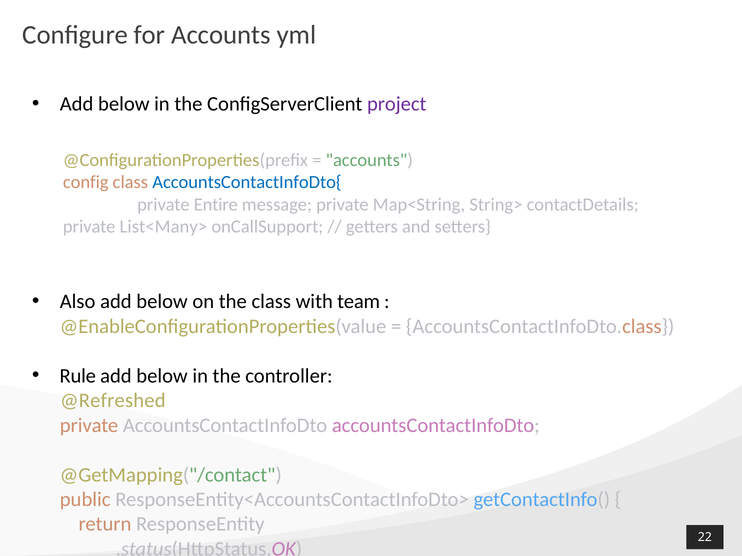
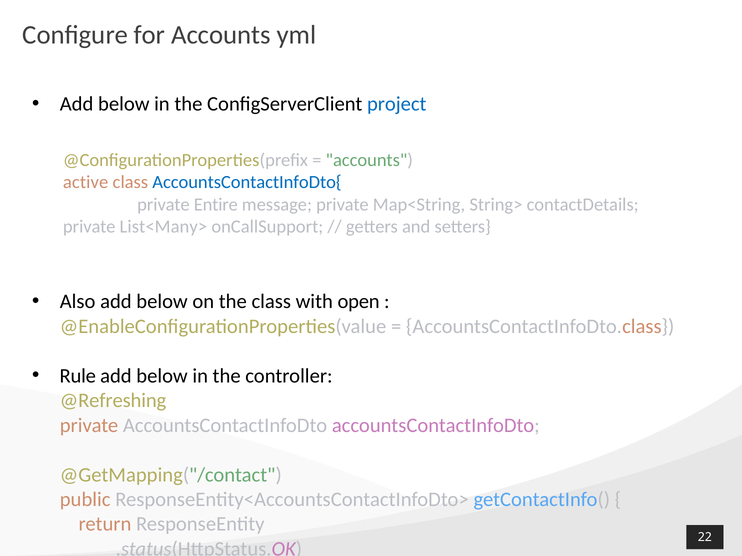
project colour: purple -> blue (397, 104)
config: config -> active (86, 182)
team: team -> open (359, 302)
@Refreshed: @Refreshed -> @Refreshing (113, 401)
